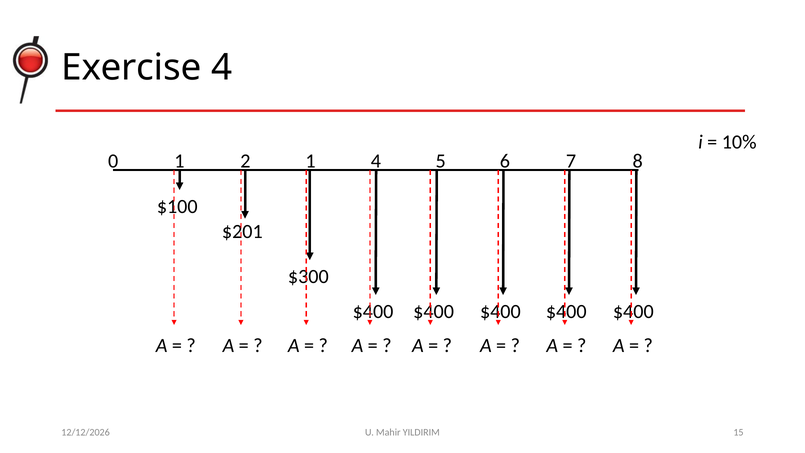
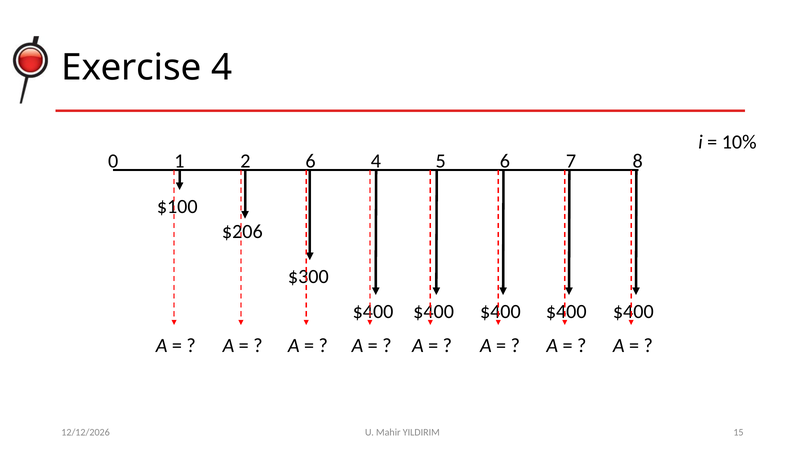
2 1: 1 -> 6 (311, 161)
$201: $201 -> $206 (242, 232)
